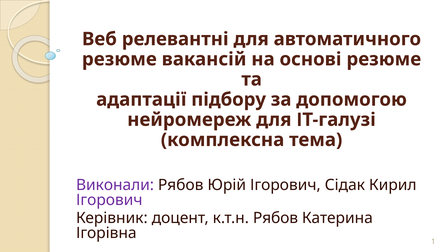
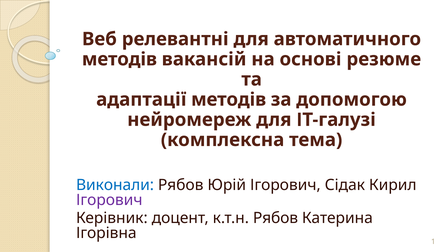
резюме: резюме -> методів (119, 59)
адаптації підбору: підбору -> методів (229, 100)
Виконали colour: purple -> blue (115, 185)
